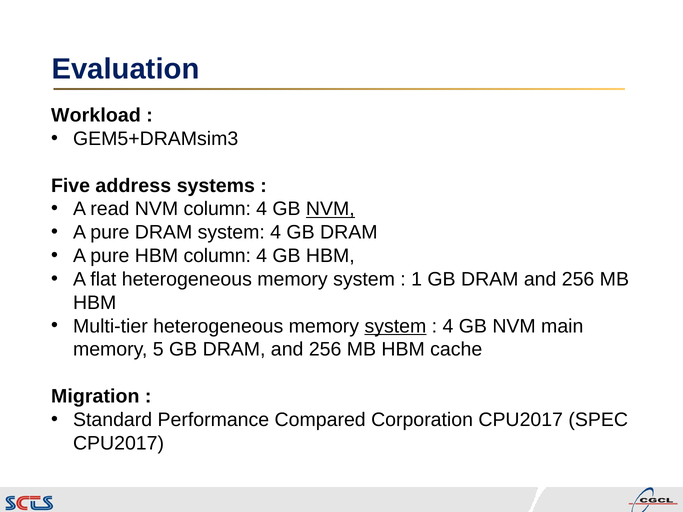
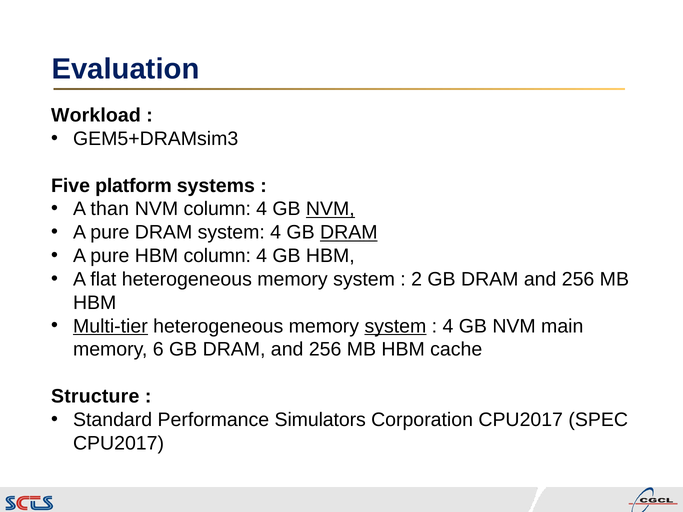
address: address -> platform (134, 186)
read: read -> than (110, 209)
DRAM underline: none -> present (349, 233)
1: 1 -> 2 (417, 279)
Multi-tier underline: none -> present (110, 326)
5: 5 -> 6 (158, 350)
Migration: Migration -> Structure (95, 396)
Compared: Compared -> Simulators (320, 420)
